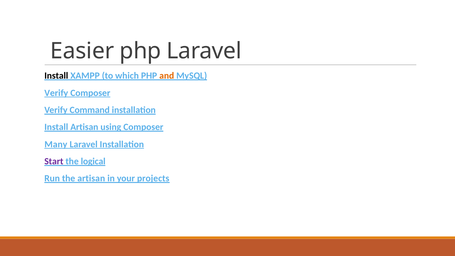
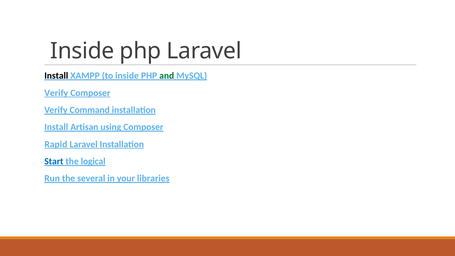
Easier: Easier -> Inside (82, 51)
to which: which -> inside (127, 76)
and colour: orange -> green (167, 76)
Many: Many -> Rapid (56, 144)
Start colour: purple -> blue (54, 161)
the artisan: artisan -> several (91, 178)
projects: projects -> libraries (153, 178)
